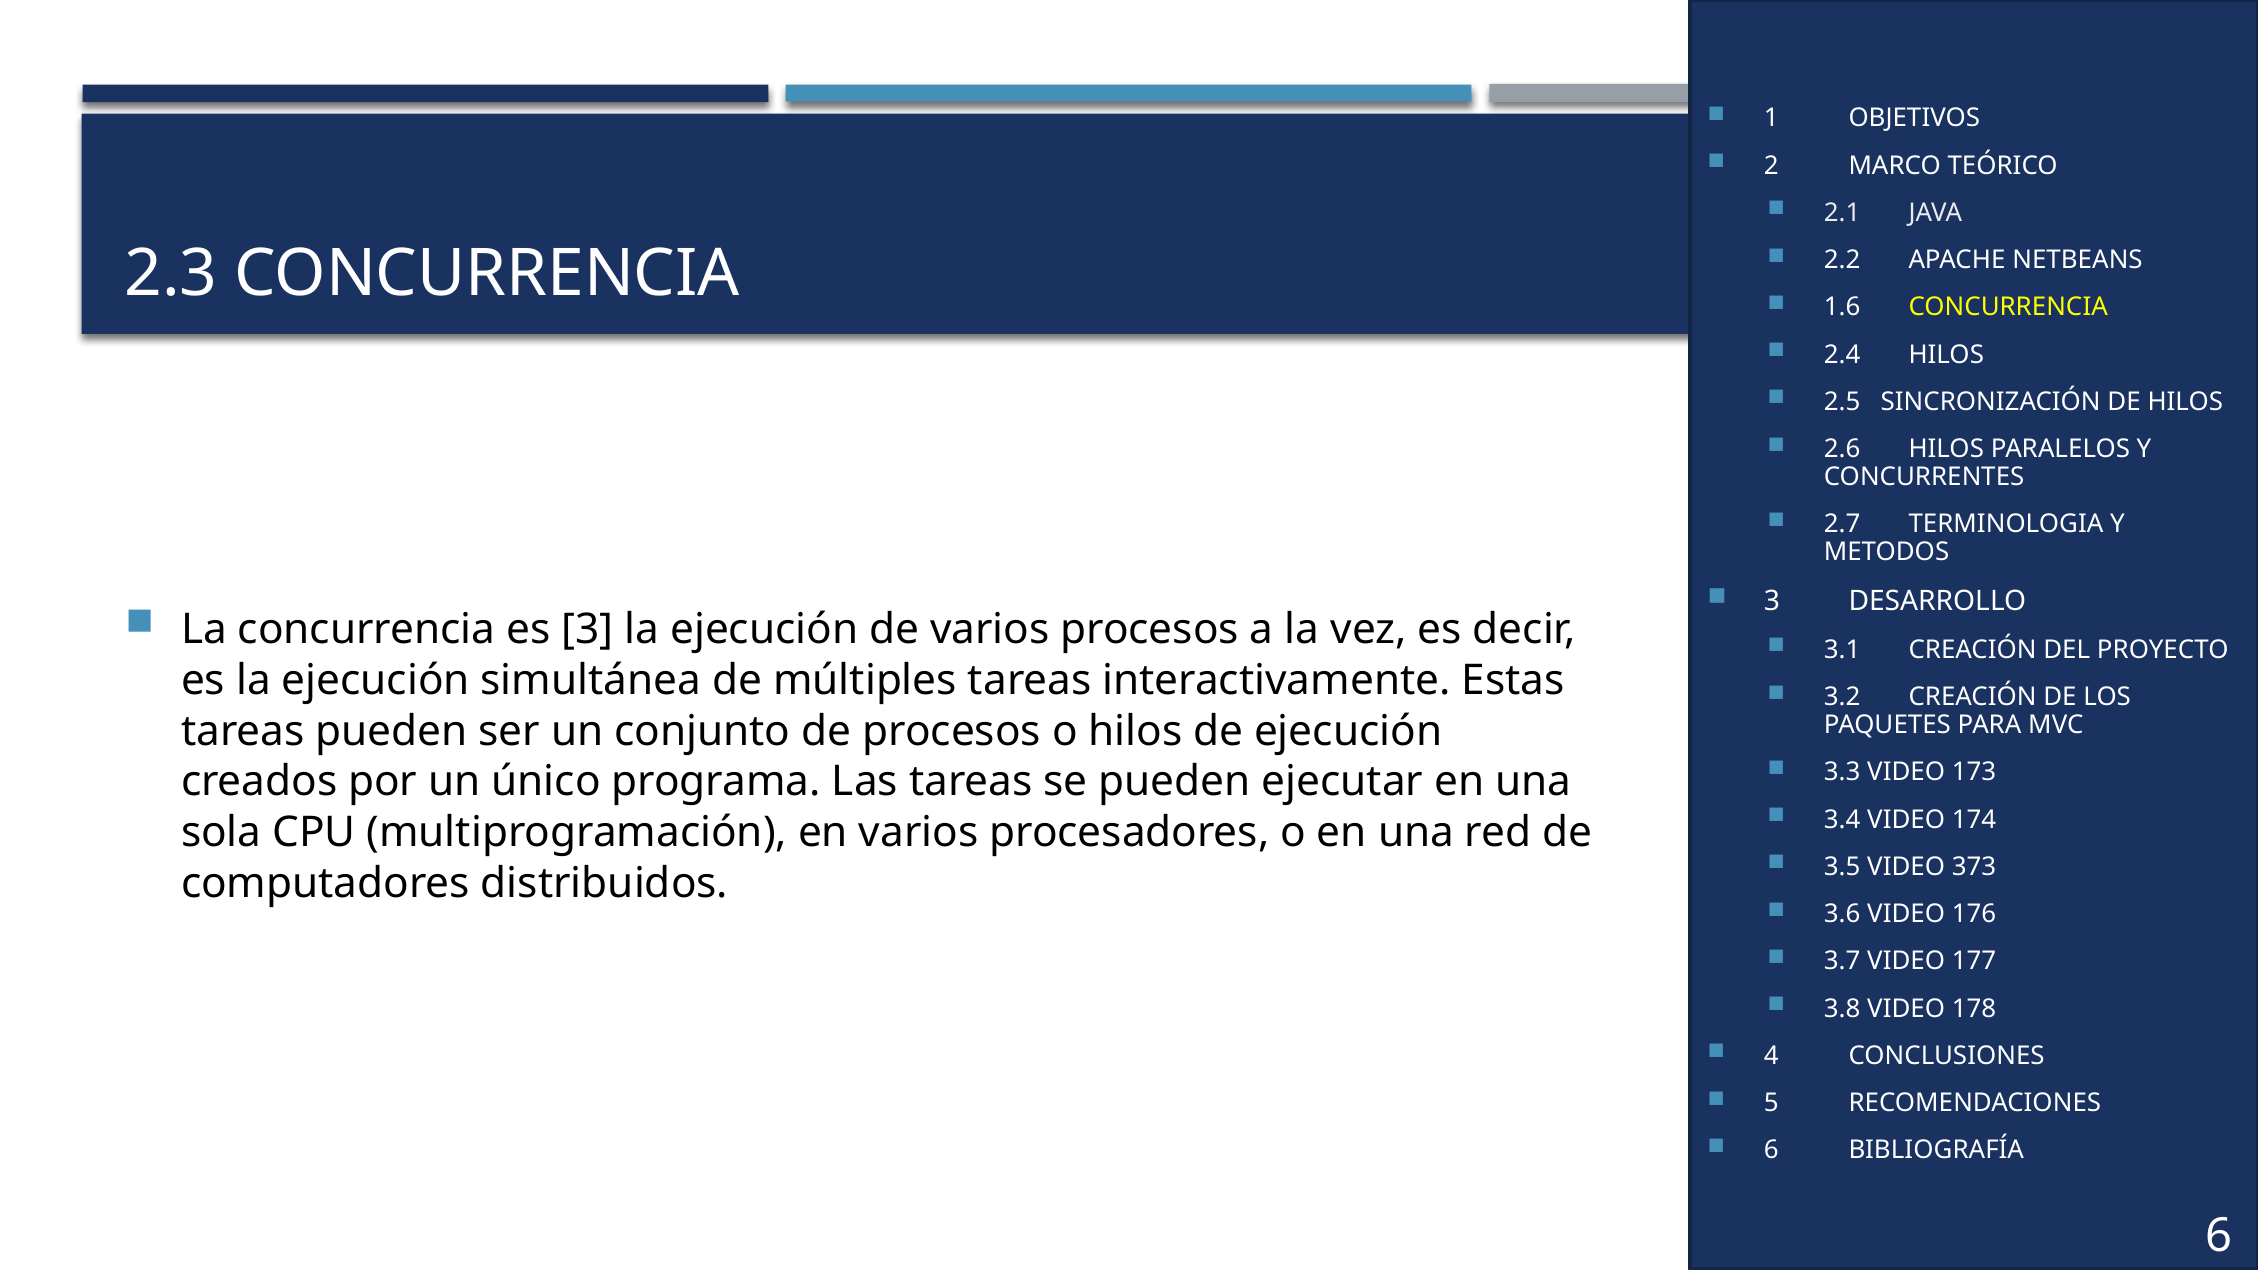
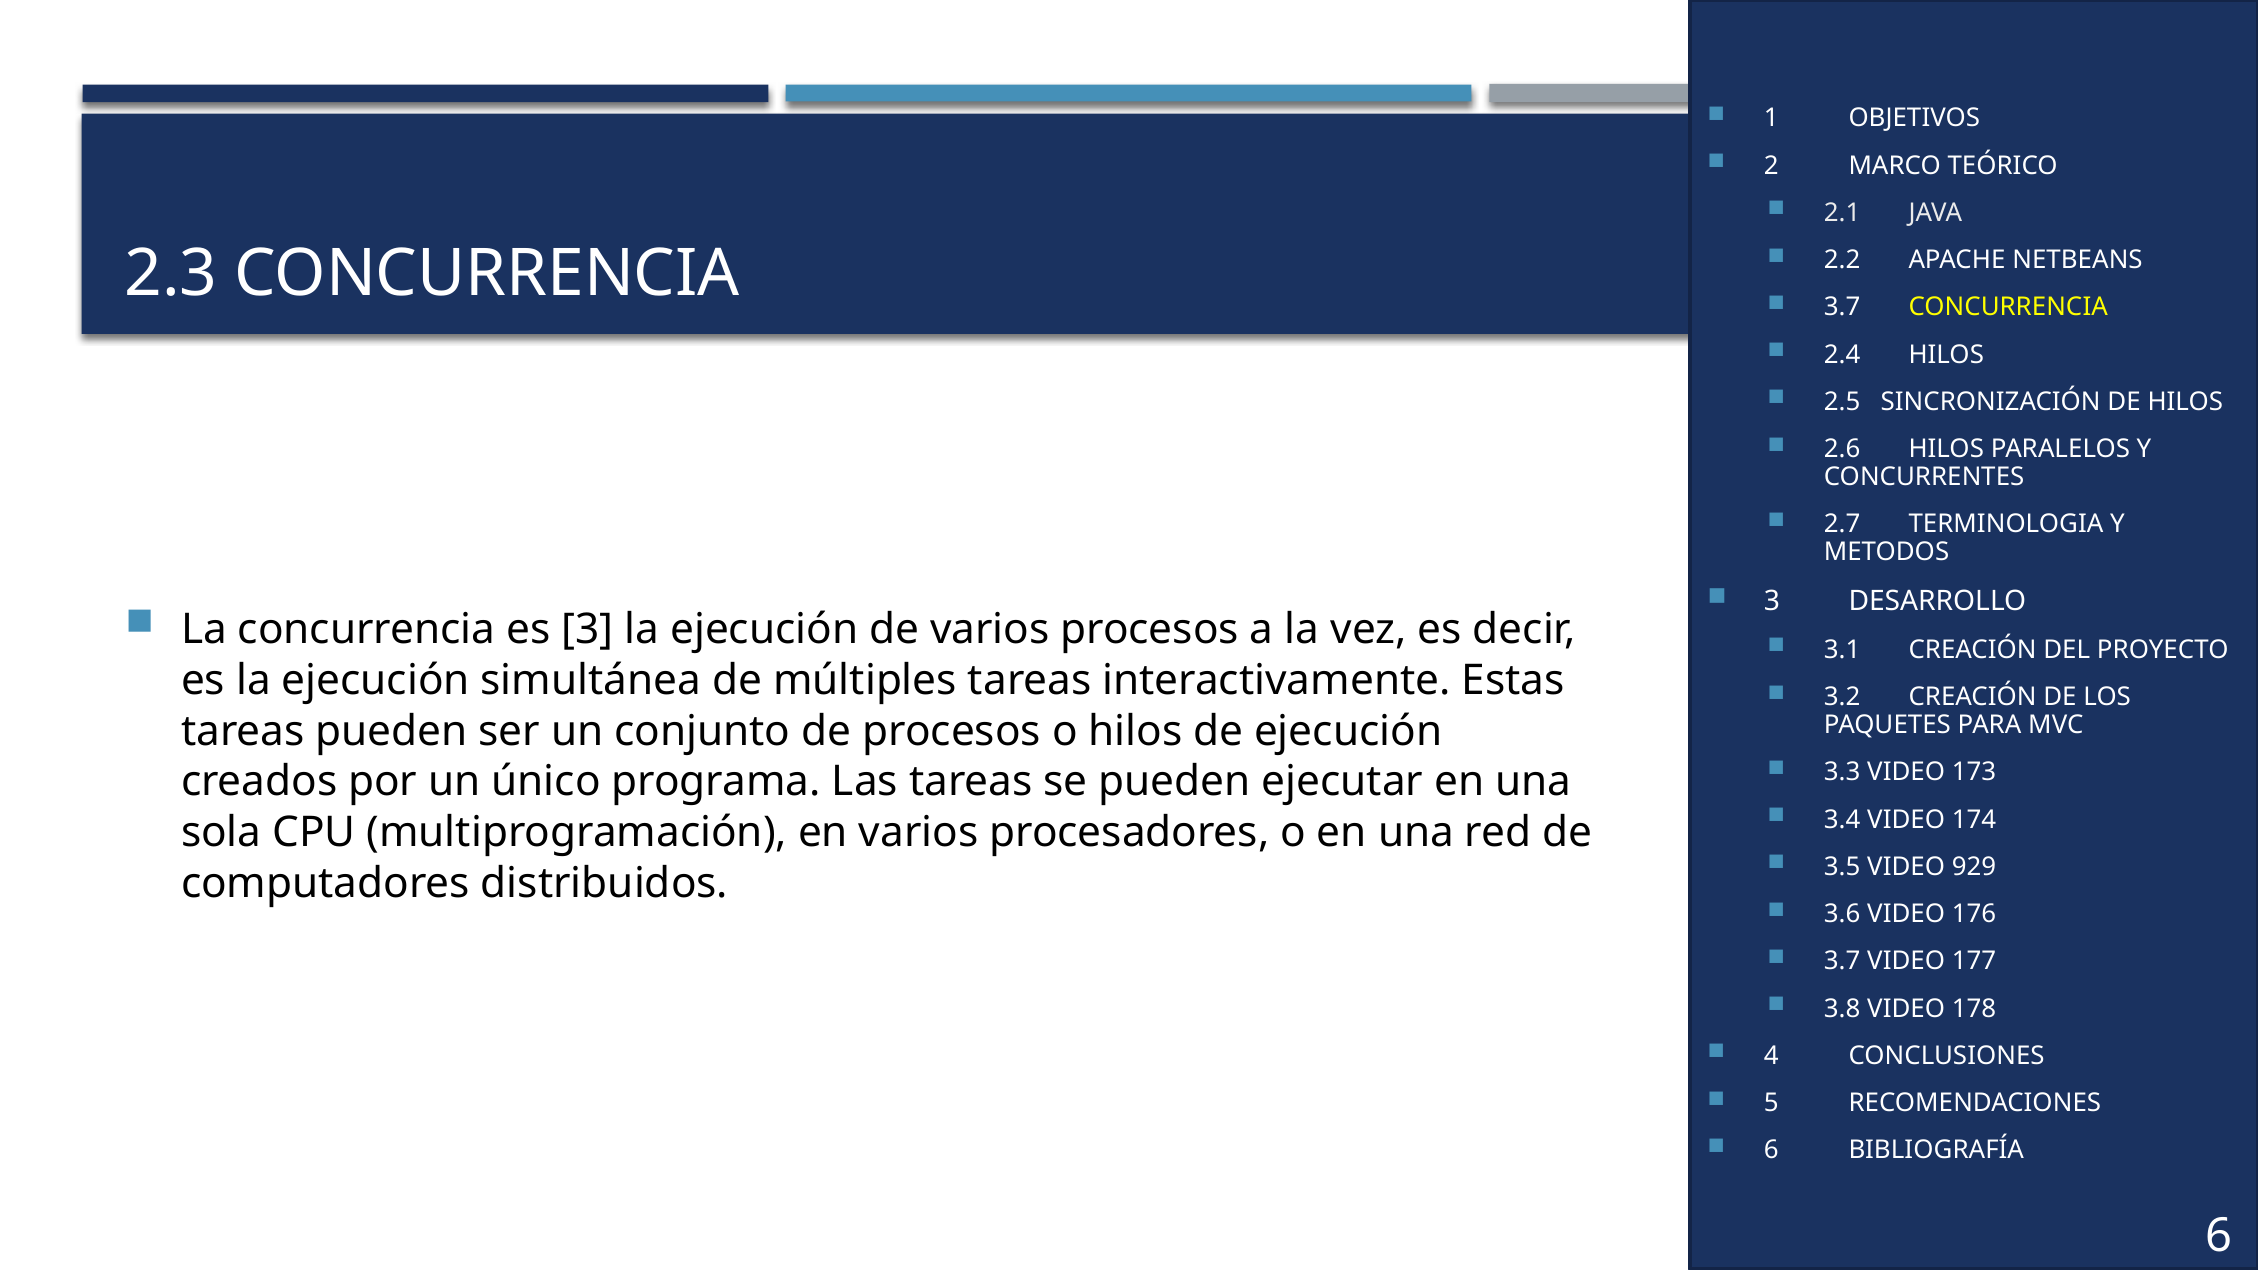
1.6: 1.6 -> 3.7 (1842, 307)
373: 373 -> 929 (1974, 867)
